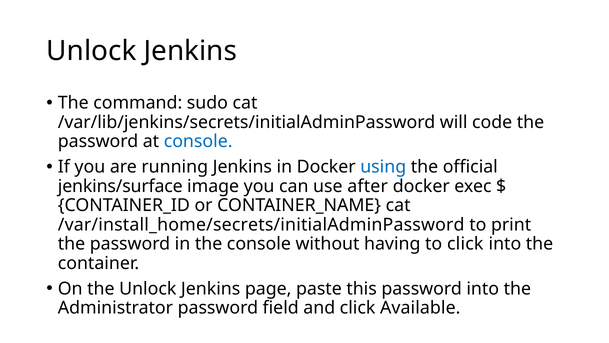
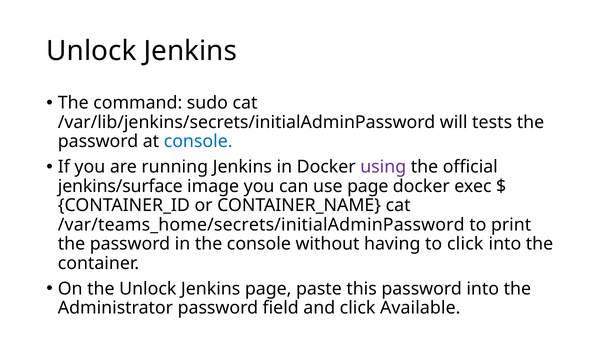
code: code -> tests (492, 122)
using colour: blue -> purple (383, 167)
use after: after -> page (368, 186)
/var/install_home/secrets/initialAdminPassword: /var/install_home/secrets/initialAdminPassword -> /var/teams_home/secrets/initialAdminPassword (261, 224)
